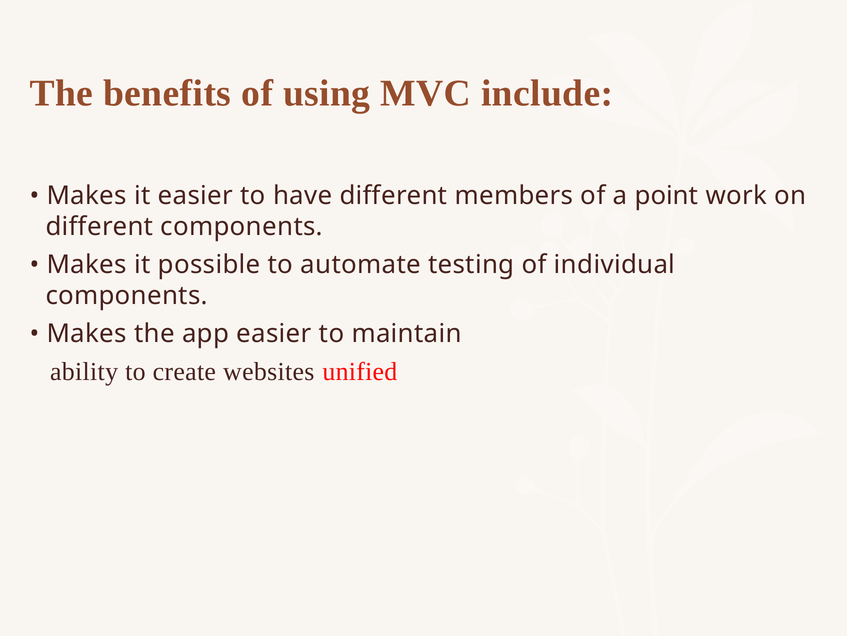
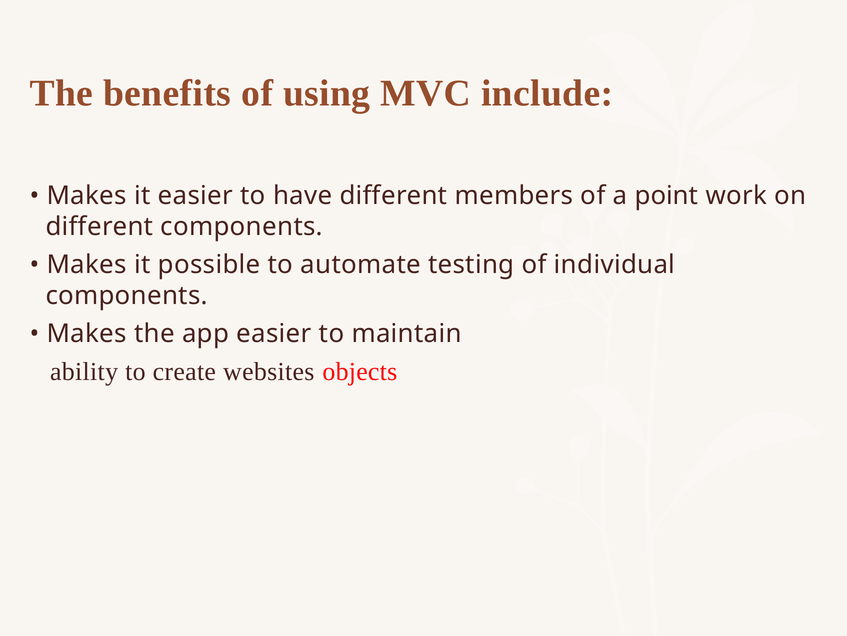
unified: unified -> objects (360, 372)
